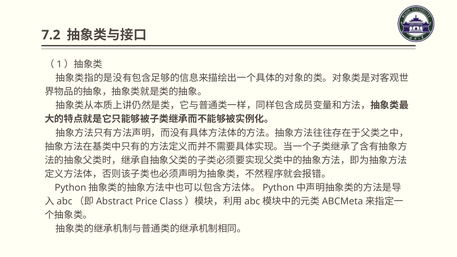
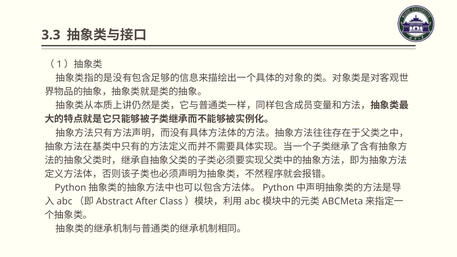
7.2: 7.2 -> 3.3 (51, 35)
Price: Price -> After (146, 201)
